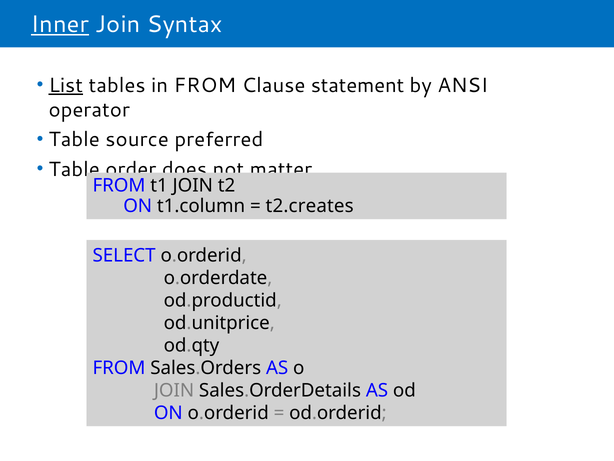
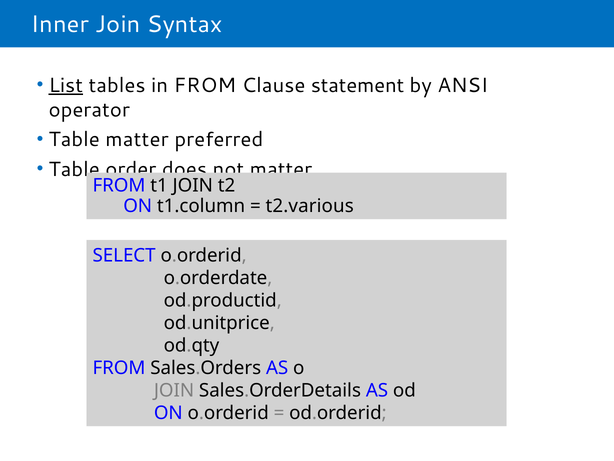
Inner underline: present -> none (60, 24)
Table source: source -> matter (137, 140)
t2.creates: t2.creates -> t2.various (310, 206)
